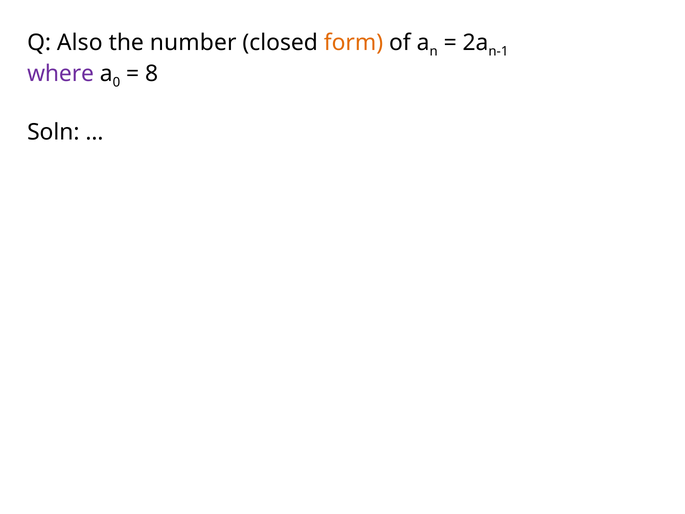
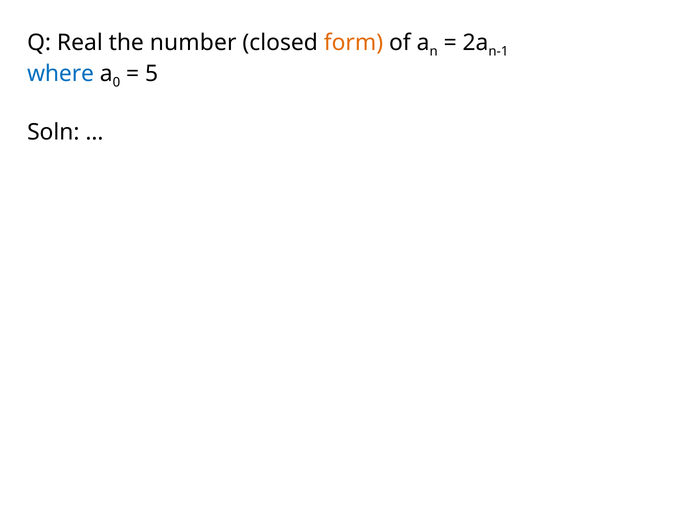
Also: Also -> Real (80, 42)
where colour: purple -> blue (61, 74)
8: 8 -> 5 (152, 74)
